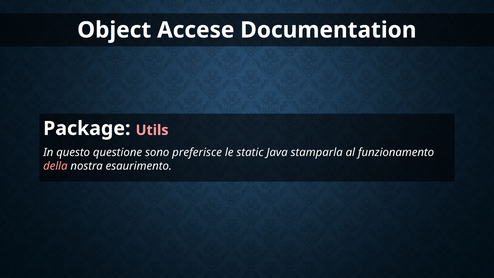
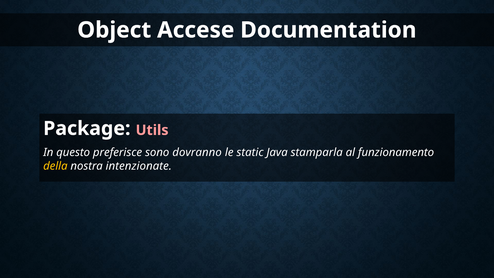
questione: questione -> preferisce (118, 152)
preferisce: preferisce -> dovranno (197, 152)
della colour: pink -> yellow (55, 166)
esaurimento: esaurimento -> intenzionate (139, 166)
